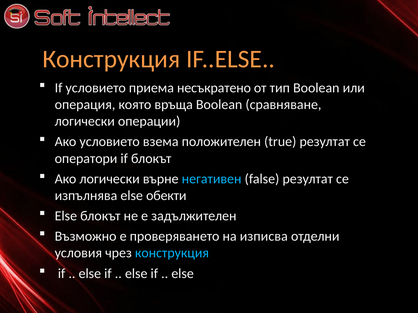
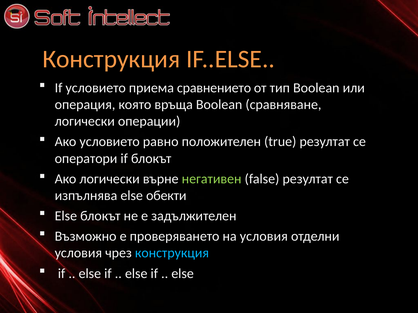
несъкратено: несъкратено -> сравнението (214, 88)
взема: взема -> равно (161, 142)
негативен colour: light blue -> light green (212, 179)
на изписва: изписва -> условия (264, 237)
